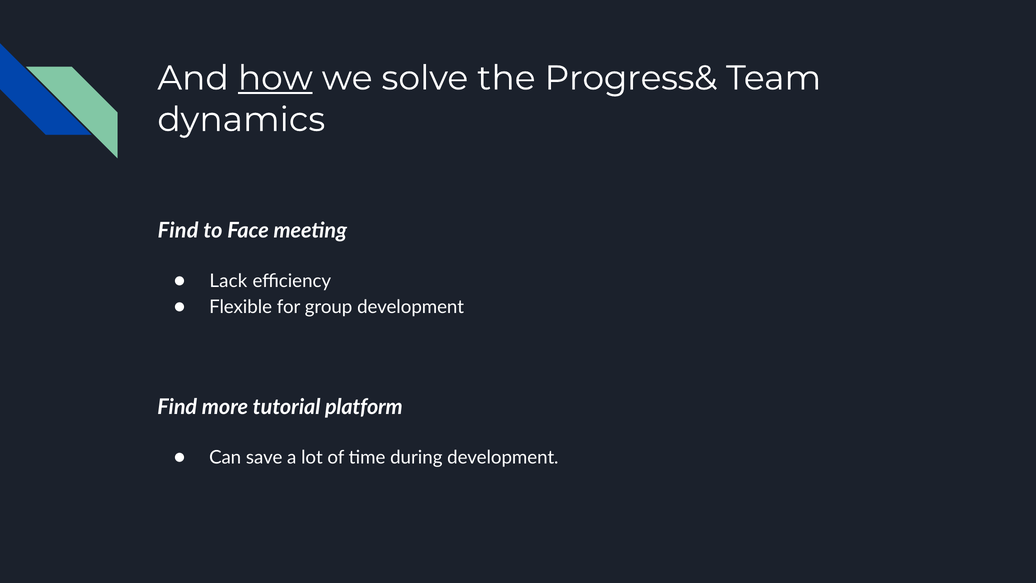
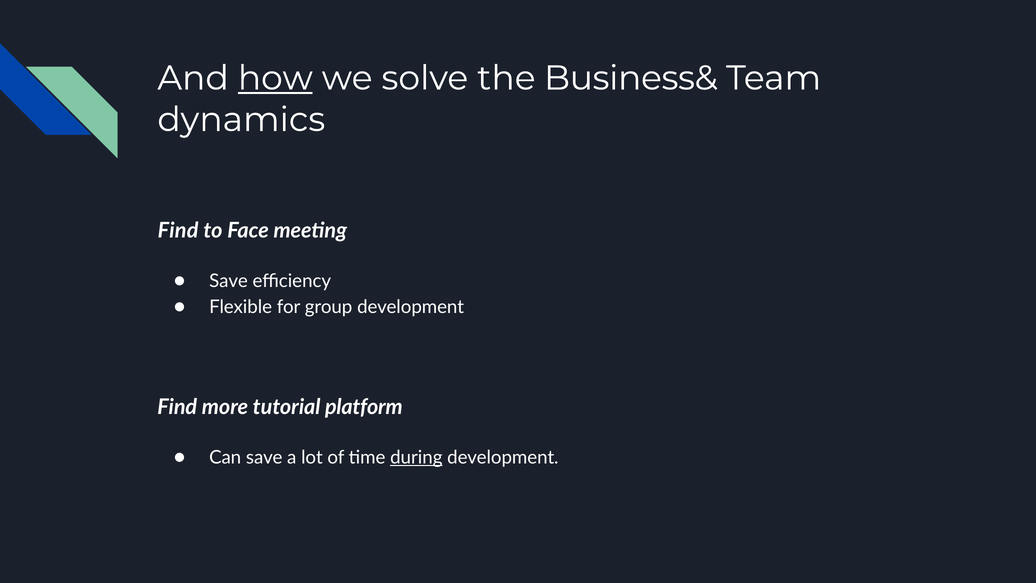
Progress&: Progress& -> Business& (631, 78)
Lack: Lack -> Save (229, 281)
during underline: none -> present (416, 457)
